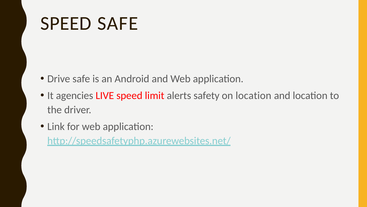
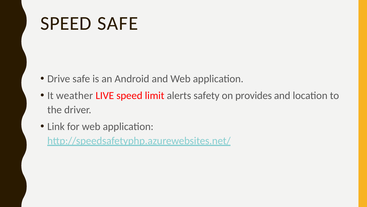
agencies: agencies -> weather (75, 95)
on location: location -> provides (254, 95)
